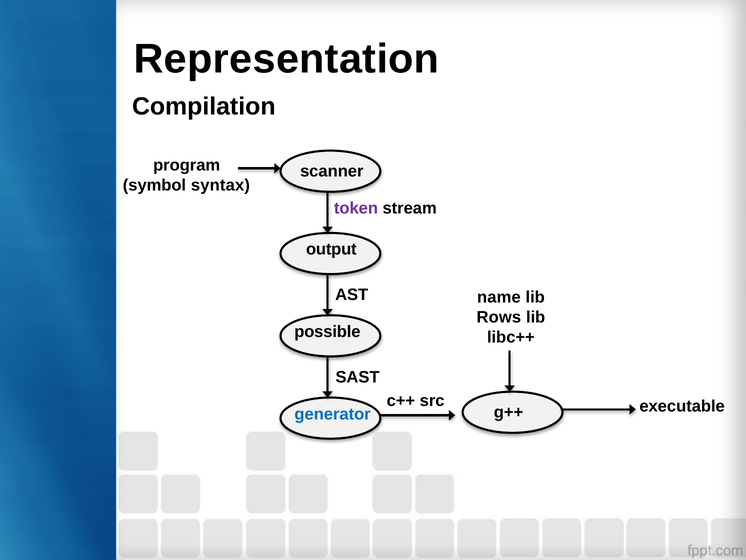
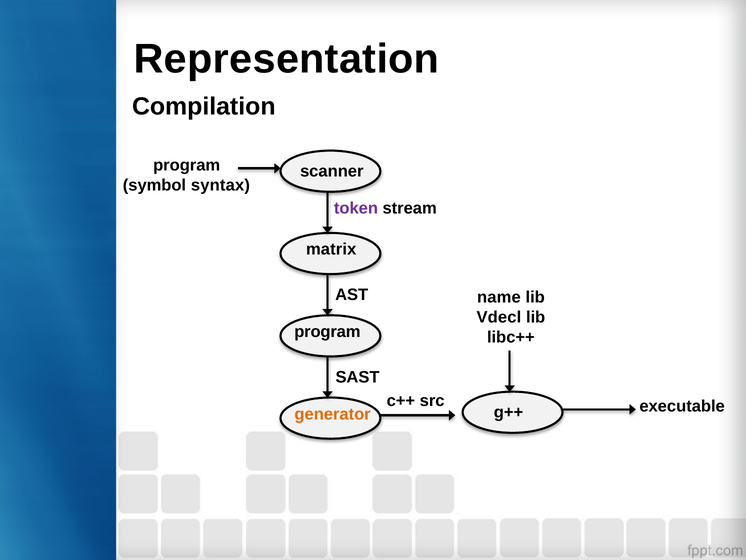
output: output -> matrix (331, 249)
Rows: Rows -> Vdecl (499, 317)
possible: possible -> program (327, 332)
generator colour: blue -> orange (333, 414)
